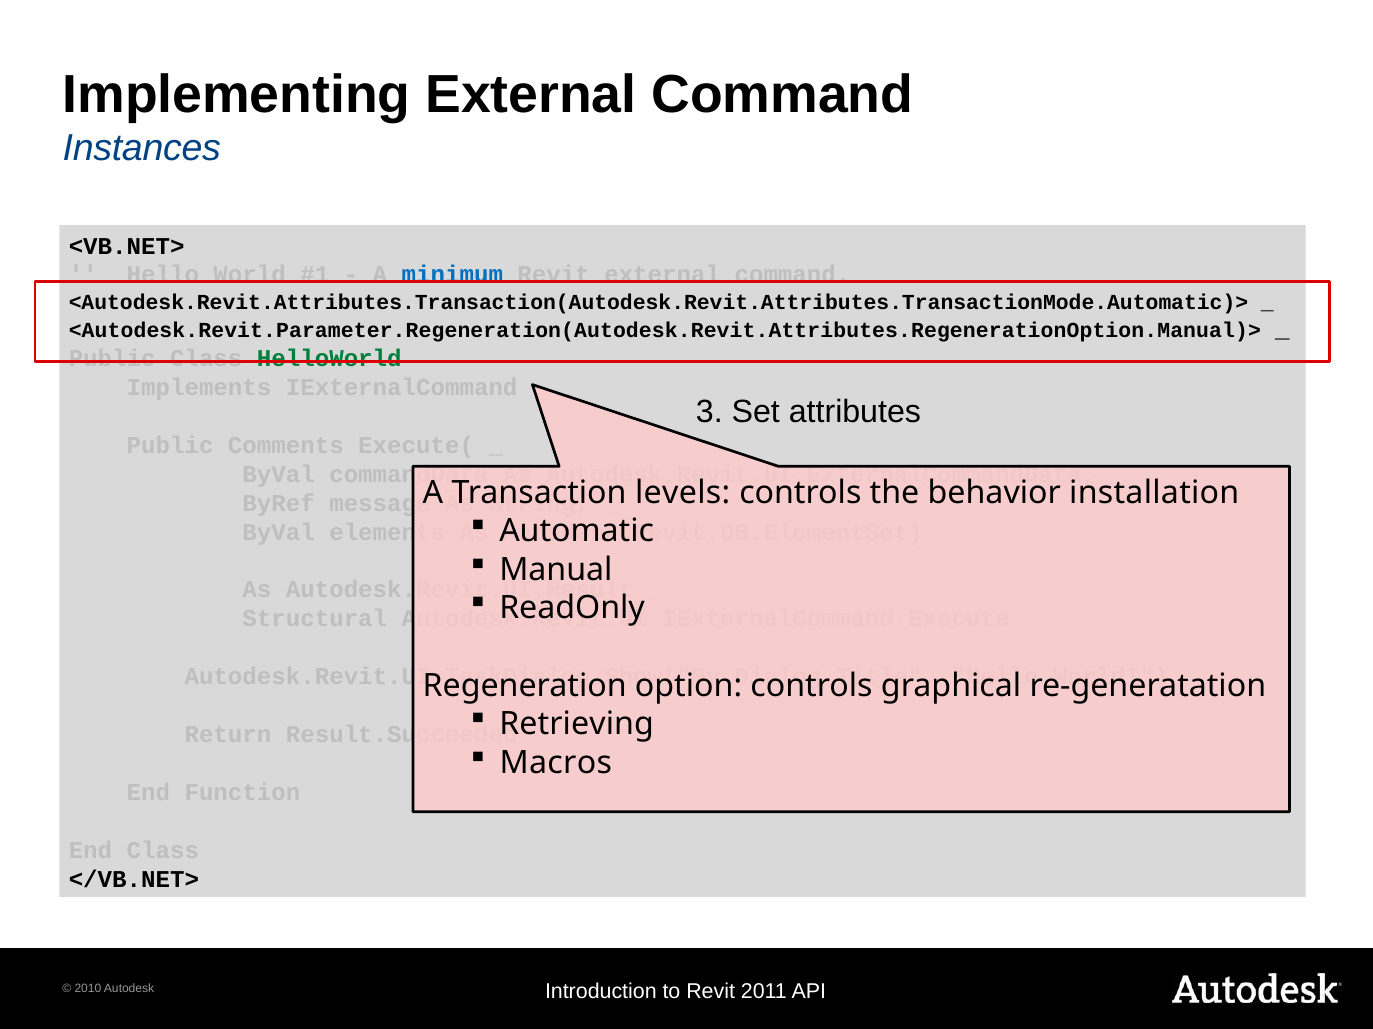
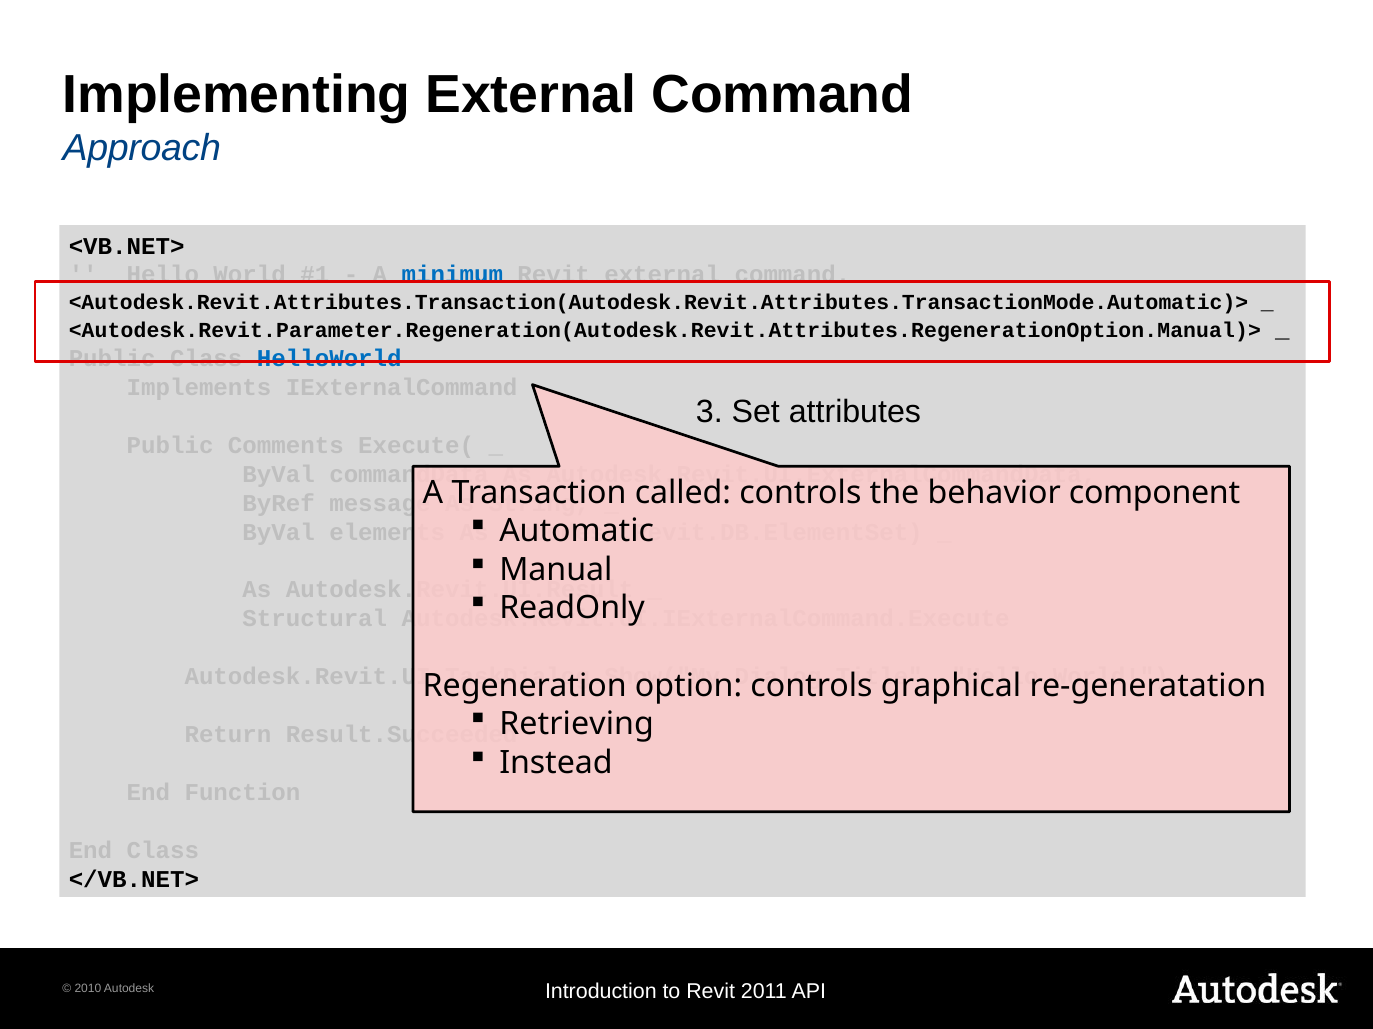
Instances: Instances -> Approach (142, 148)
HelloWorld colour: green -> blue (329, 359)
levels: levels -> called (683, 493)
installation: installation -> component (1155, 493)
Macros: Macros -> Instead (556, 763)
